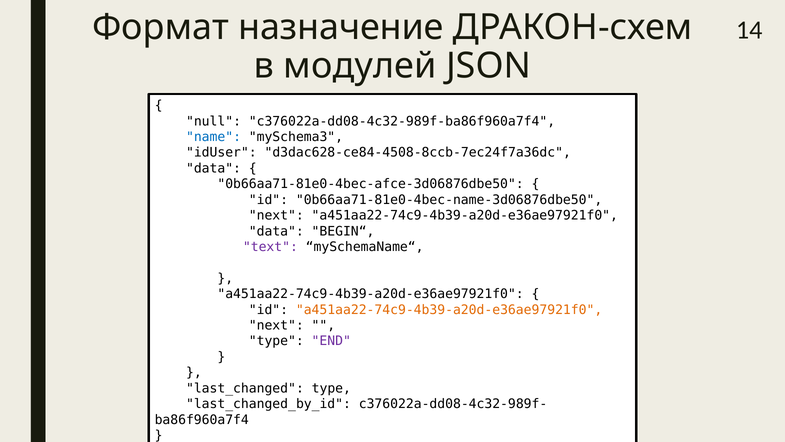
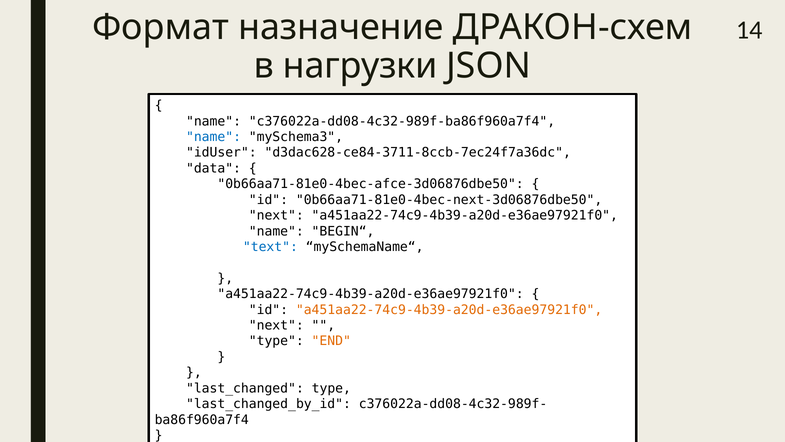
модулей: модулей -> нагрузки (360, 66)
null: null -> name (214, 121)
d3dac628-ce84-4508-8ccb-7ec24f7a36dc: d3dac628-ce84-4508-8ccb-7ec24f7a36dc -> d3dac628-ce84-3711-8ccb-7ec24f7a36dc (418, 153)
0b66aa71-81e0-4bec-name-3d06876dbe50: 0b66aa71-81e0-4bec-name-3d06876dbe50 -> 0b66aa71-81e0-4bec-next-3d06876dbe50 (449, 200)
data: data -> name (276, 231)
text colour: purple -> blue (270, 247)
END colour: purple -> orange (331, 341)
